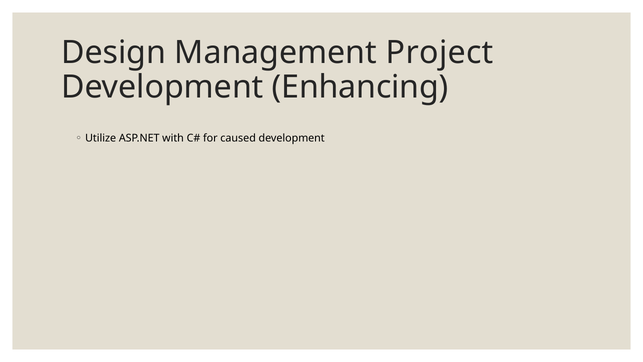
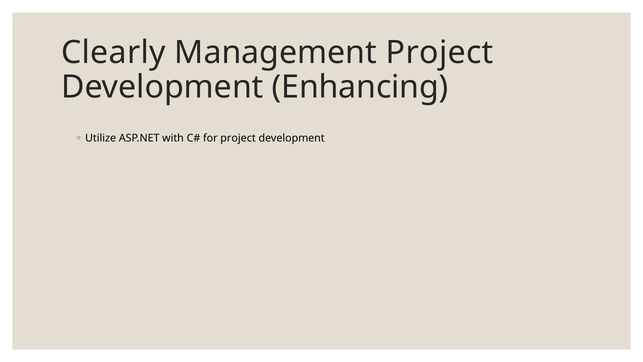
Design: Design -> Clearly (113, 52)
for caused: caused -> project (238, 138)
